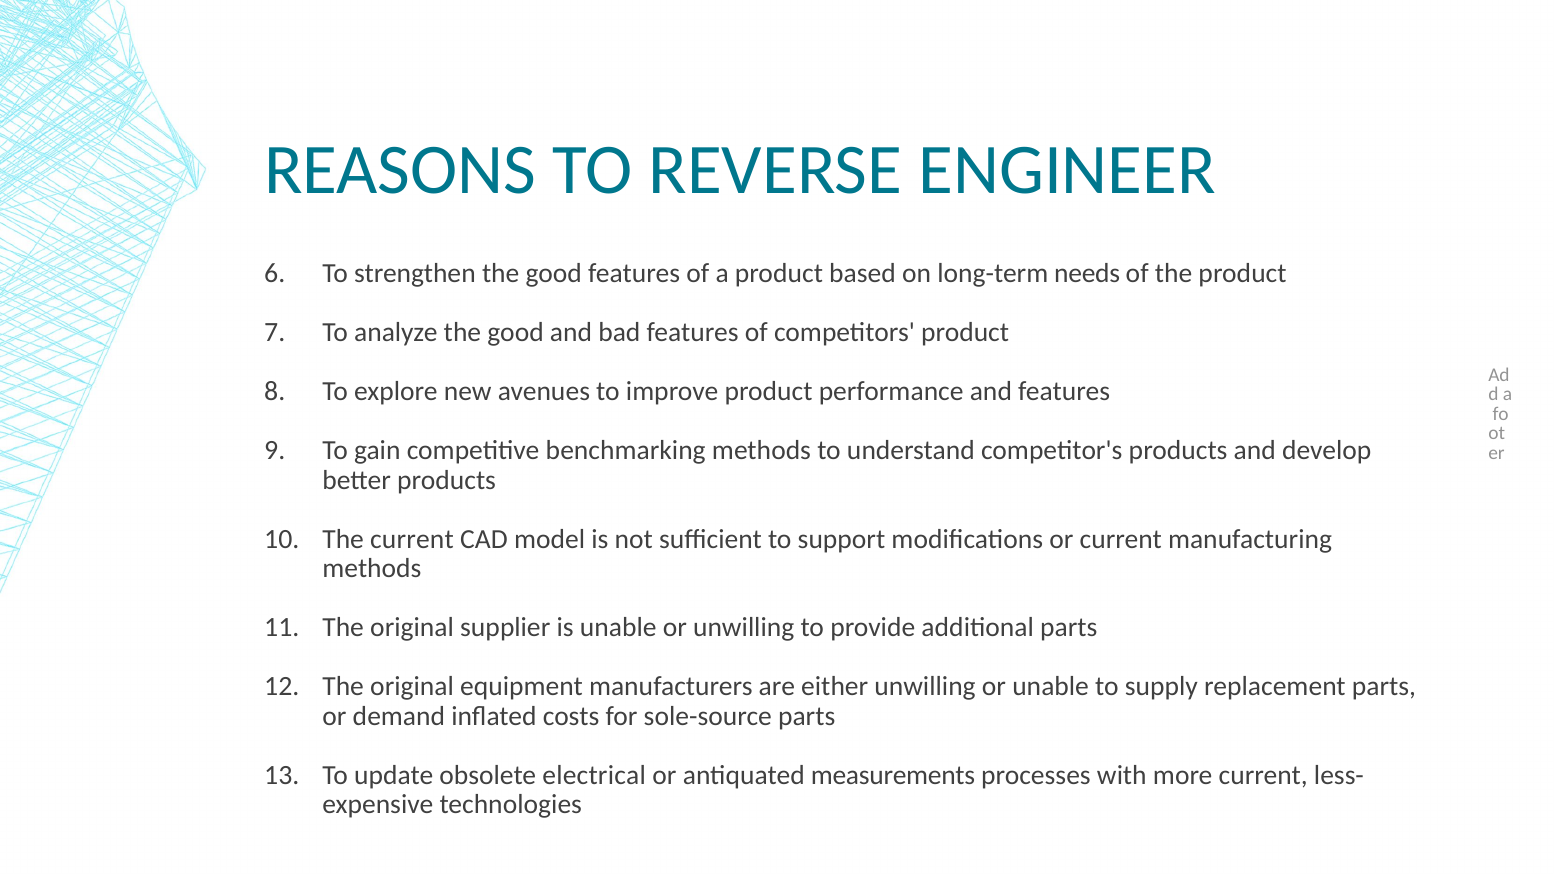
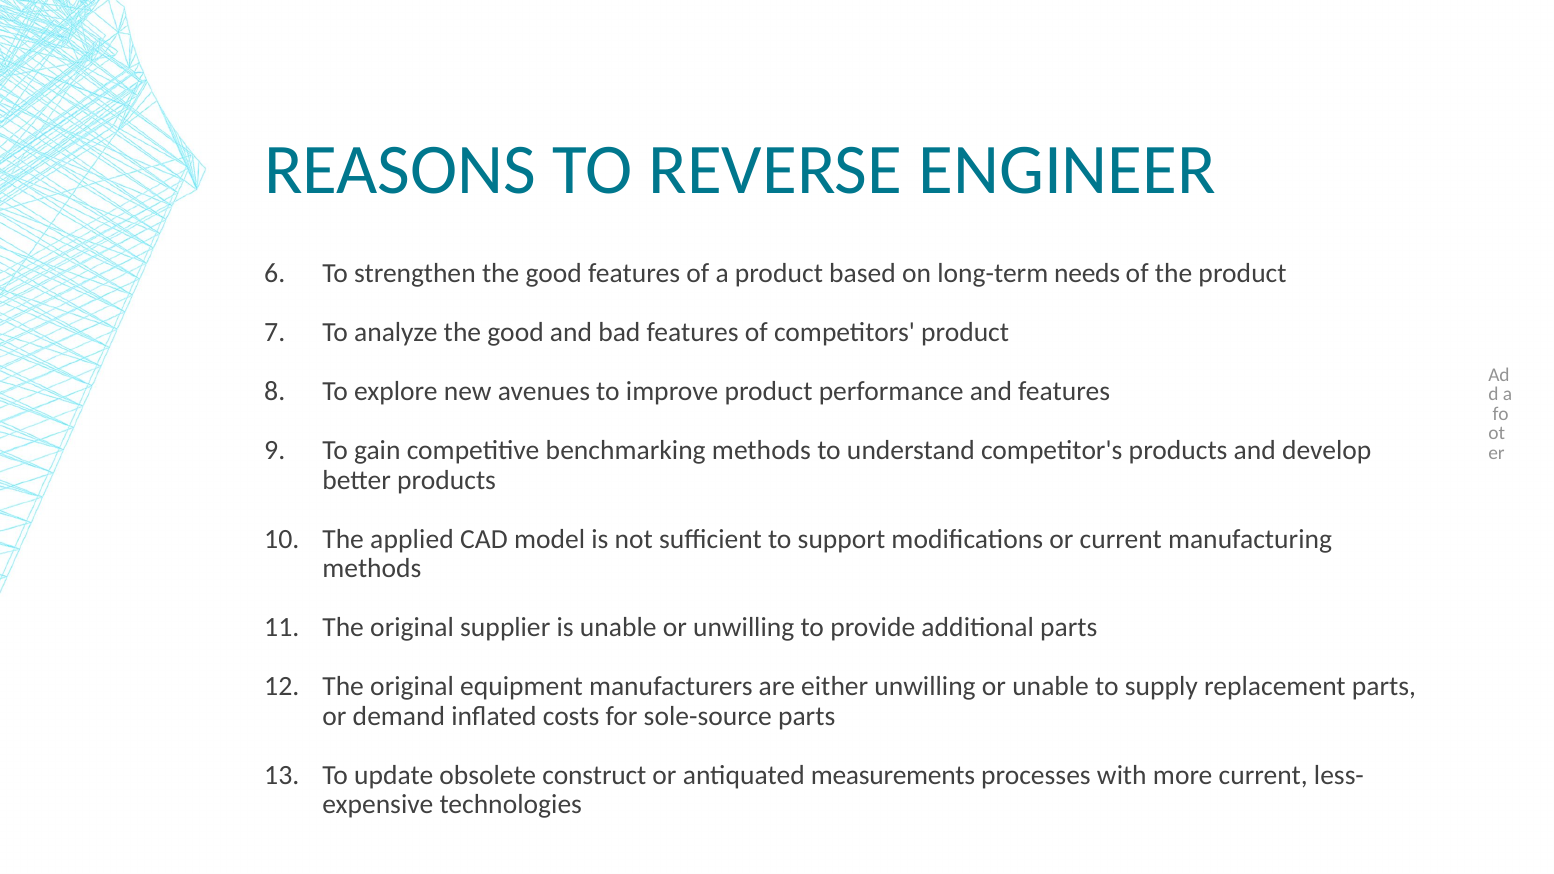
The current: current -> applied (412, 539)
electrical: electrical -> construct (594, 775)
